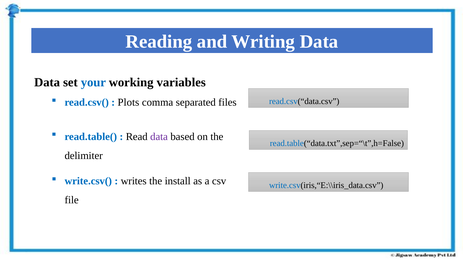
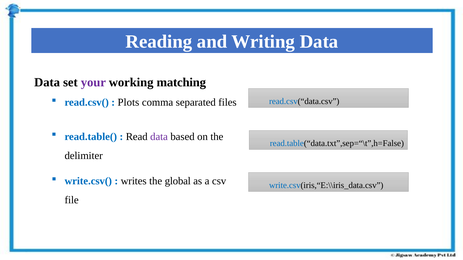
your colour: blue -> purple (93, 82)
variables: variables -> matching (181, 82)
install: install -> global (178, 181)
